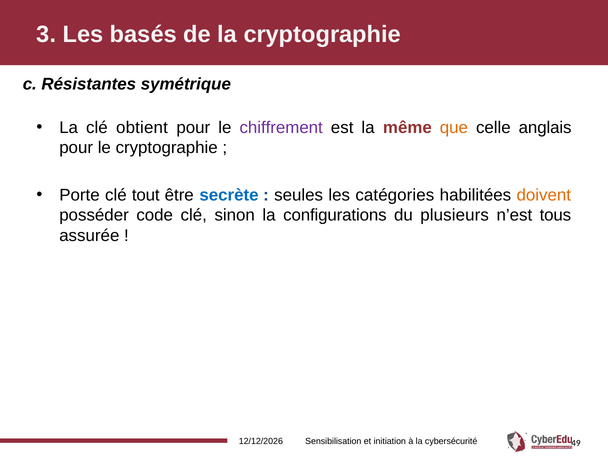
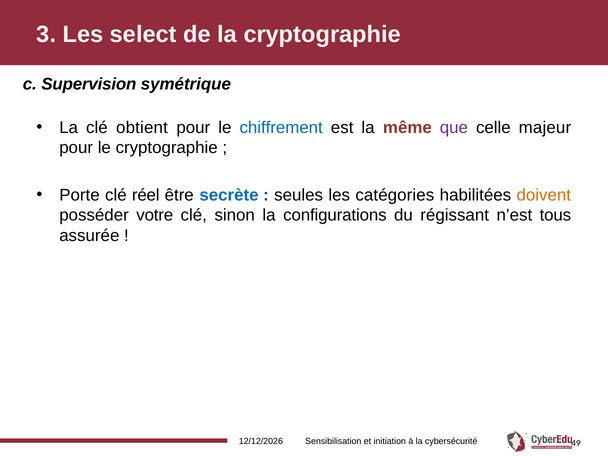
basés: basés -> select (143, 35)
Résistantes: Résistantes -> Supervision (89, 84)
chiffrement colour: purple -> blue (281, 127)
que colour: orange -> purple (454, 127)
anglais: anglais -> majeur (545, 127)
tout: tout -> réel (146, 195)
code: code -> votre (155, 215)
plusieurs: plusieurs -> régissant (455, 215)
